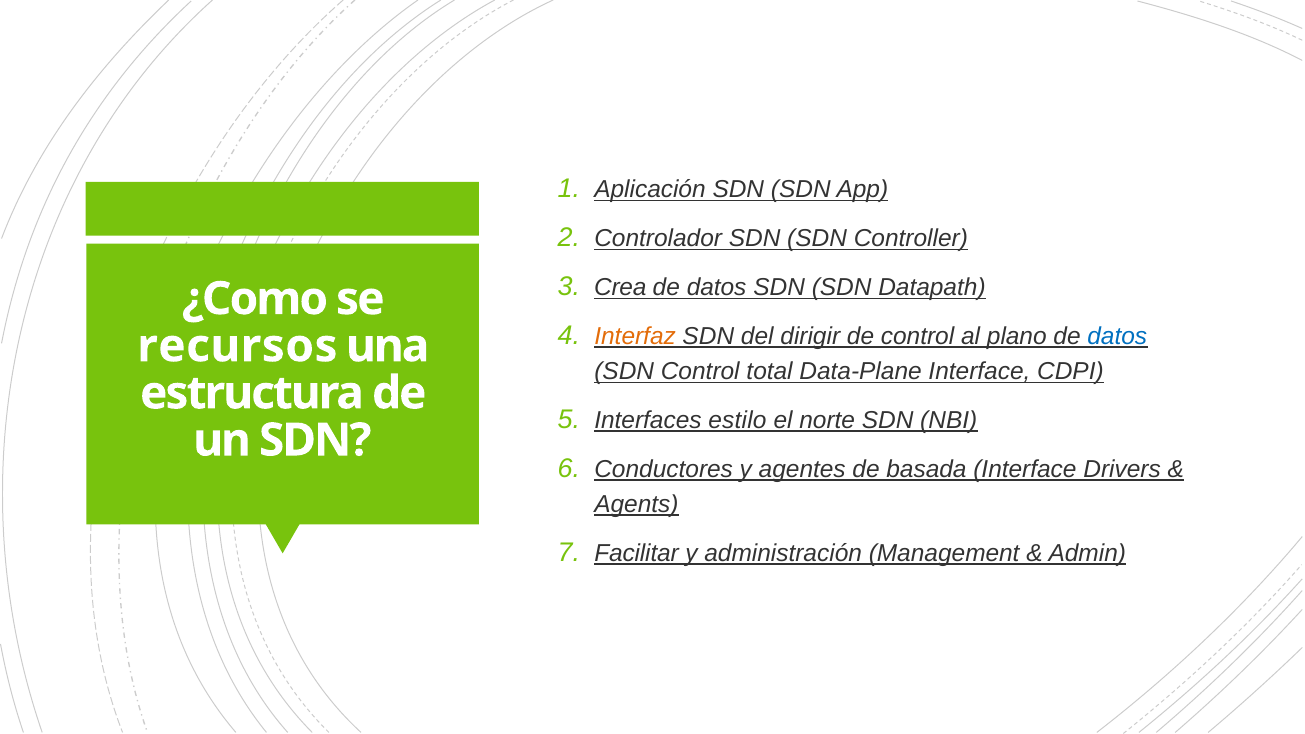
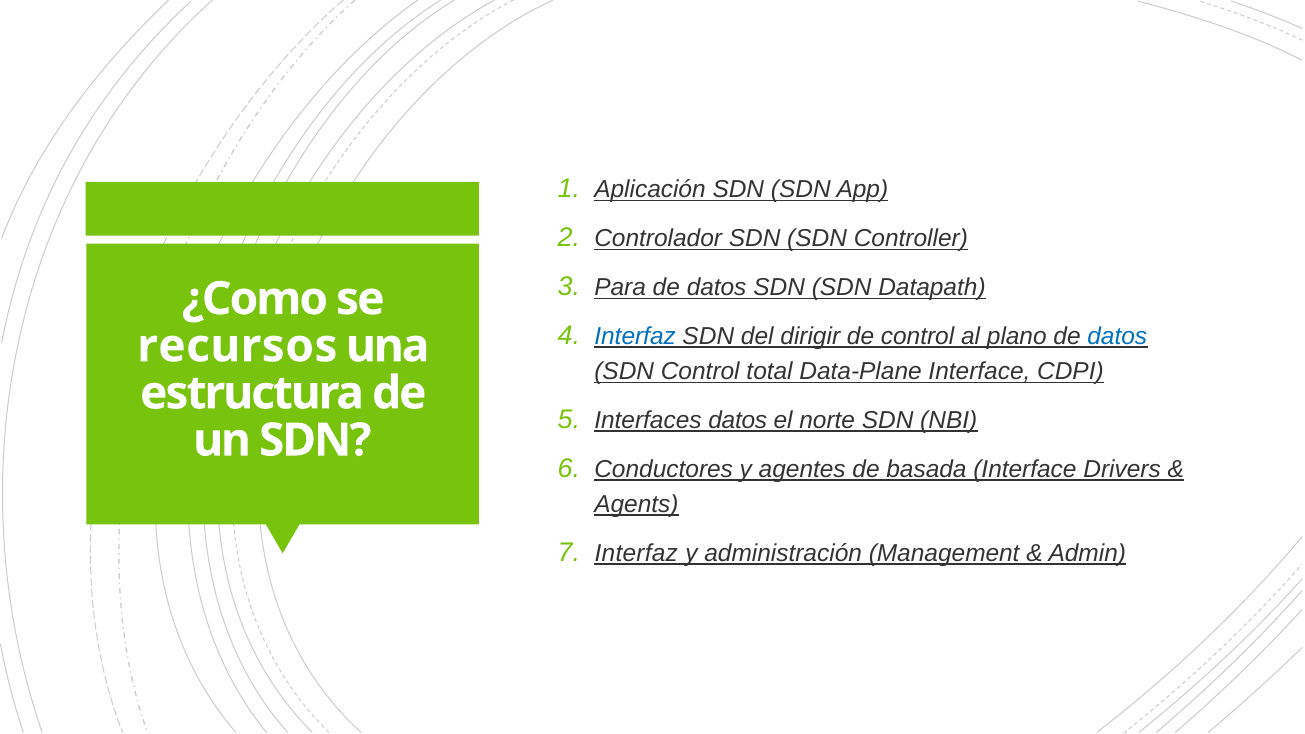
Crea: Crea -> Para (620, 287)
Interfaz colour: orange -> blue (635, 336)
Interfaces estilo: estilo -> datos (738, 420)
Facilitar: Facilitar -> Interfaz (636, 553)
